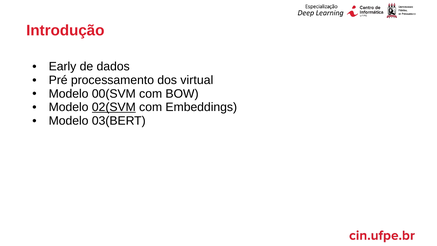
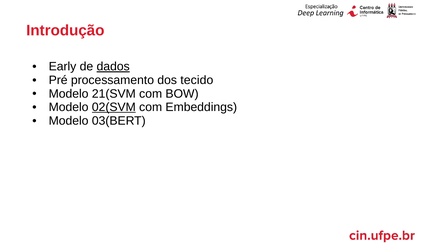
dados underline: none -> present (113, 67)
virtual: virtual -> tecido (197, 80)
00(SVM: 00(SVM -> 21(SVM (114, 94)
